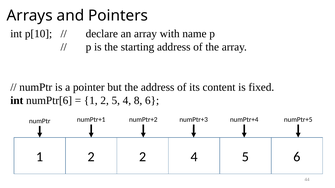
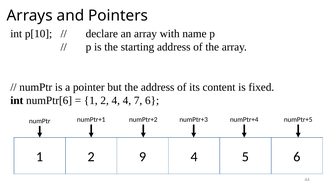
2 5: 5 -> 4 (116, 101)
8: 8 -> 7 (138, 101)
2 2: 2 -> 9 (143, 157)
